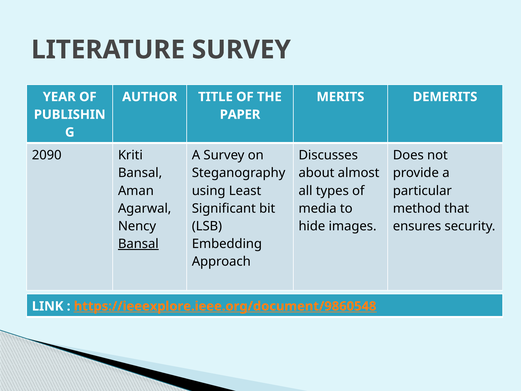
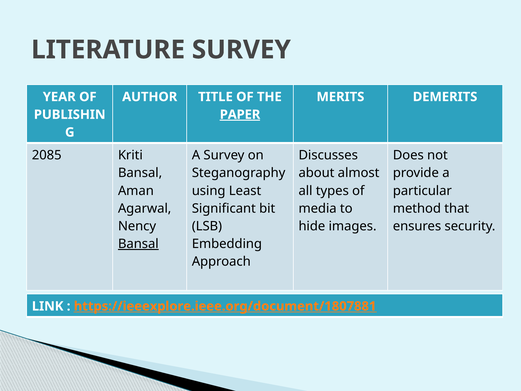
PAPER underline: none -> present (240, 115)
2090: 2090 -> 2085 (47, 155)
https://ieeexplore.ieee.org/document/9860548: https://ieeexplore.ieee.org/document/9860548 -> https://ieeexplore.ieee.org/document/1807881 (225, 306)
